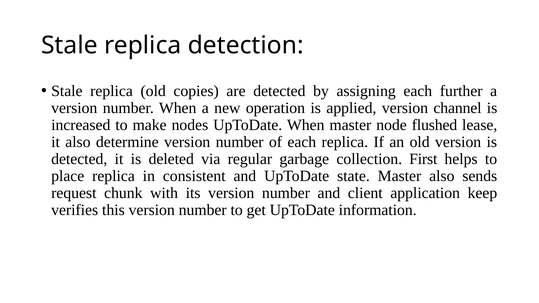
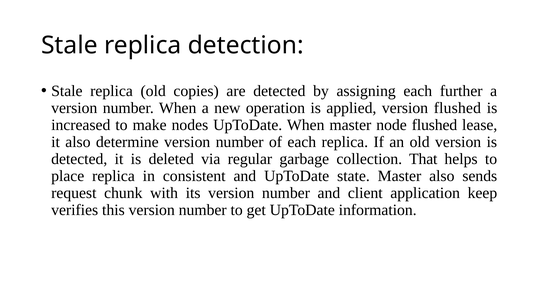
version channel: channel -> flushed (457, 108)
First: First -> That (423, 159)
